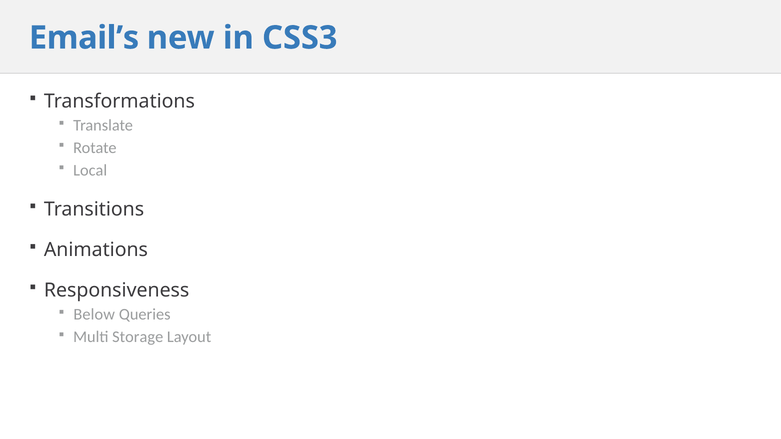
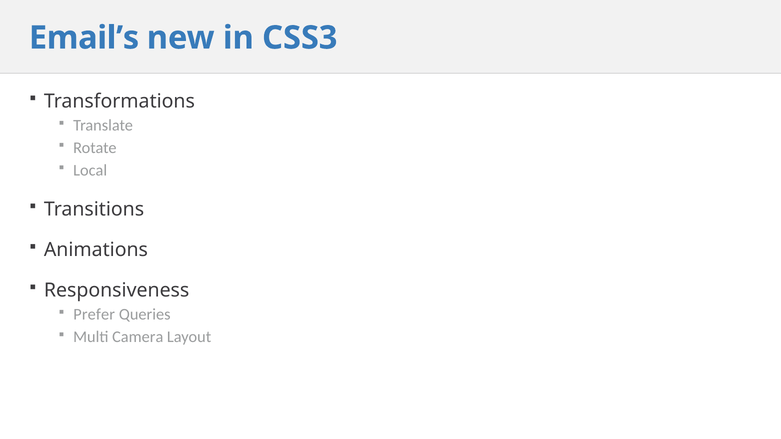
Below: Below -> Prefer (94, 315)
Storage: Storage -> Camera (138, 337)
